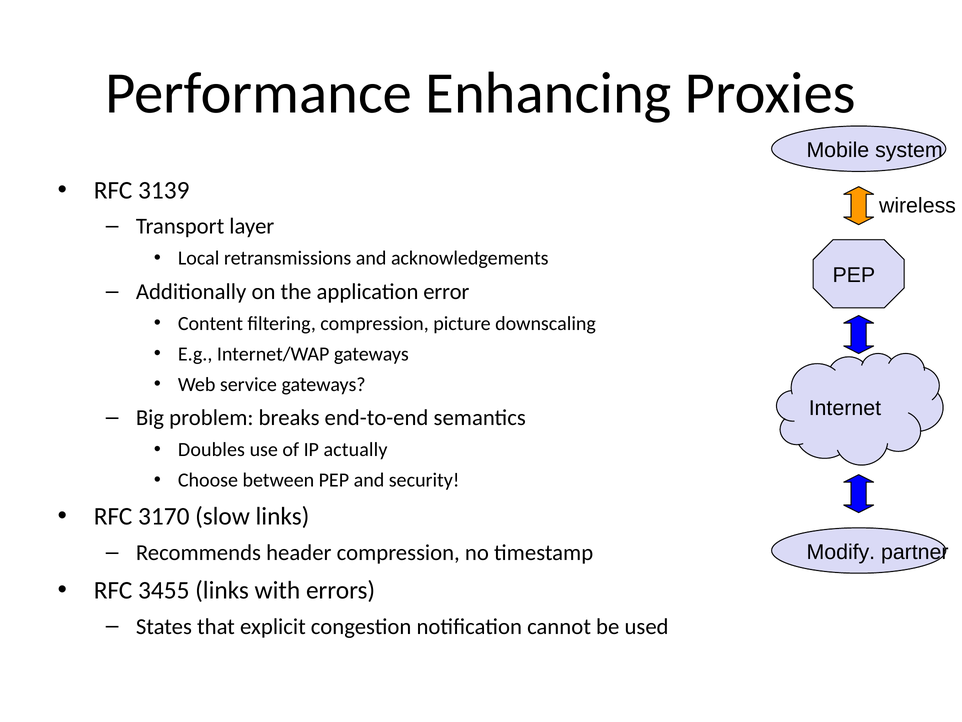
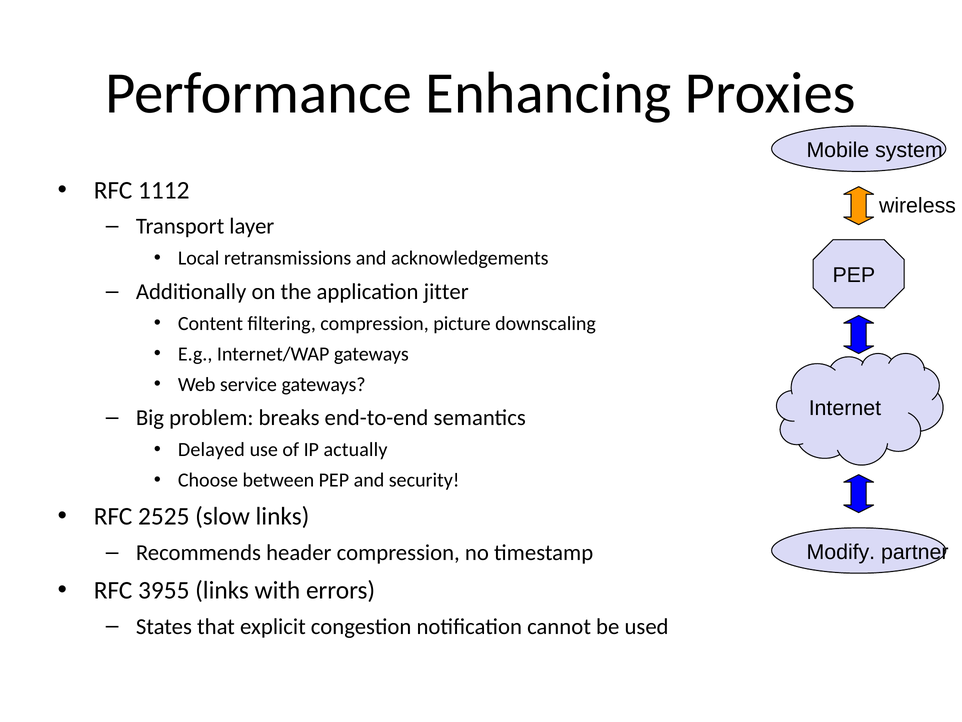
3139: 3139 -> 1112 (164, 190)
error: error -> jitter (446, 292)
Doubles: Doubles -> Delayed (211, 450)
3170: 3170 -> 2525 (164, 516)
3455: 3455 -> 3955 (164, 590)
